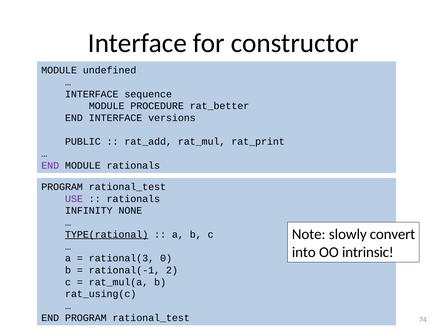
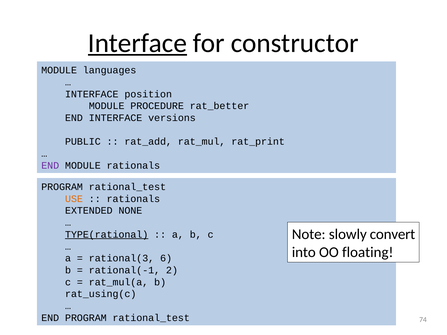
Interface underline: none -> present (137, 43)
undefined: undefined -> languages (110, 70)
sequence: sequence -> position (148, 94)
USE colour: purple -> orange (74, 199)
INFINITY: INFINITY -> EXTENDED (89, 211)
intrinsic: intrinsic -> floating (368, 252)
0: 0 -> 6 (166, 259)
